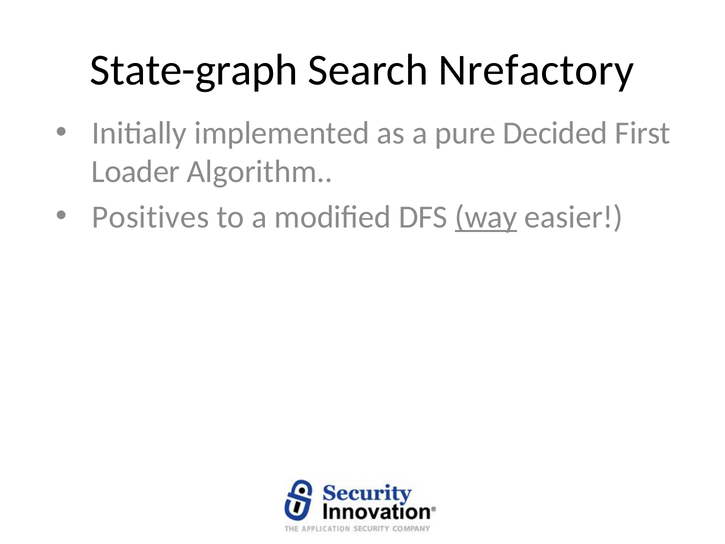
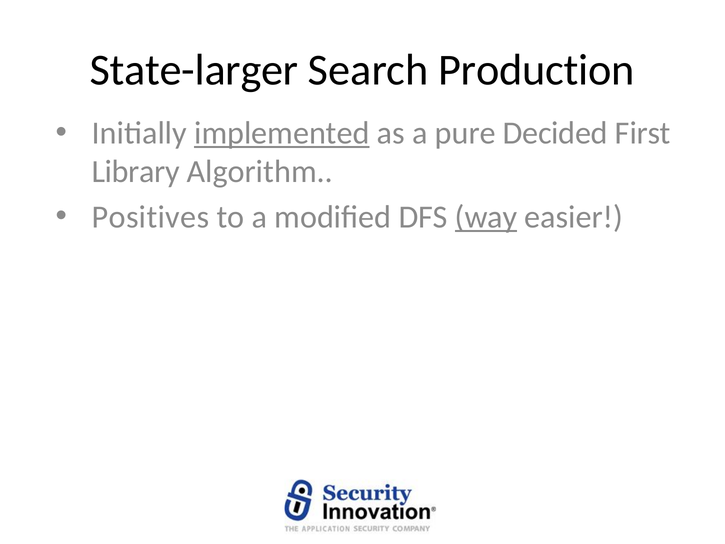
State-graph: State-graph -> State-larger (194, 70)
Nrefactory: Nrefactory -> Production (536, 70)
implemented underline: none -> present (282, 133)
Loader: Loader -> Library (136, 172)
